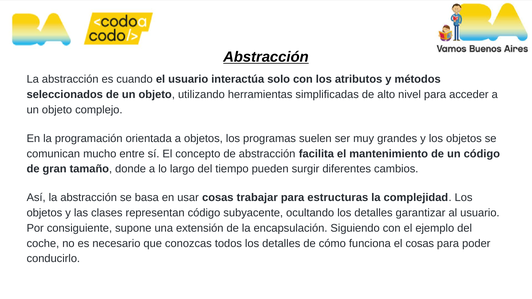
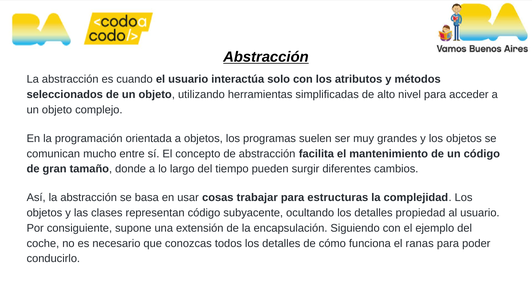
garantizar: garantizar -> propiedad (421, 213)
el cosas: cosas -> ranas (420, 244)
